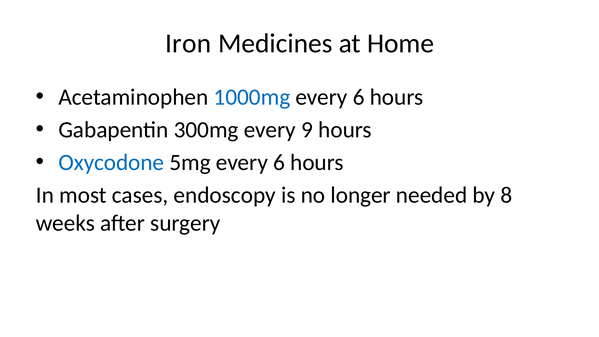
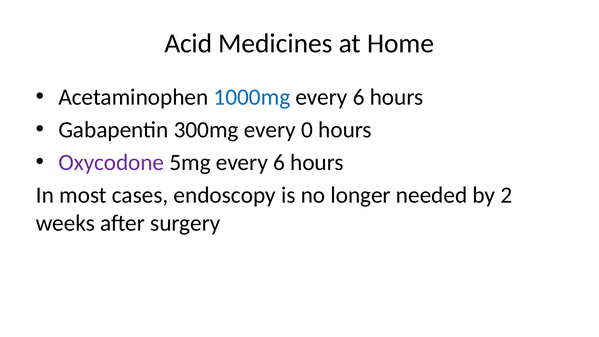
Iron: Iron -> Acid (188, 43)
9: 9 -> 0 (307, 130)
Oxycodone colour: blue -> purple (111, 163)
8: 8 -> 2 (506, 195)
